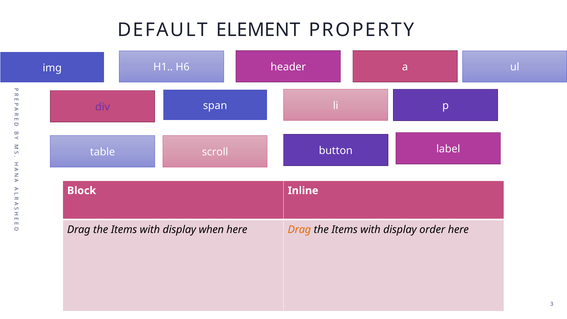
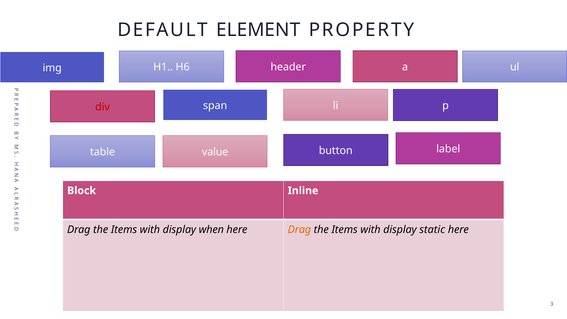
div colour: purple -> red (102, 107)
scroll: scroll -> value (215, 152)
order: order -> static (432, 230)
